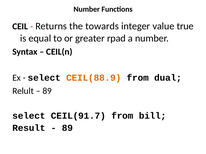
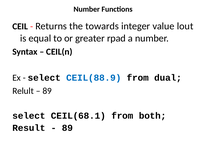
true: true -> lout (185, 26)
CEIL(88.9 colour: orange -> blue (94, 78)
CEIL(91.7: CEIL(91.7 -> CEIL(68.1 (78, 116)
bill: bill -> both (153, 116)
